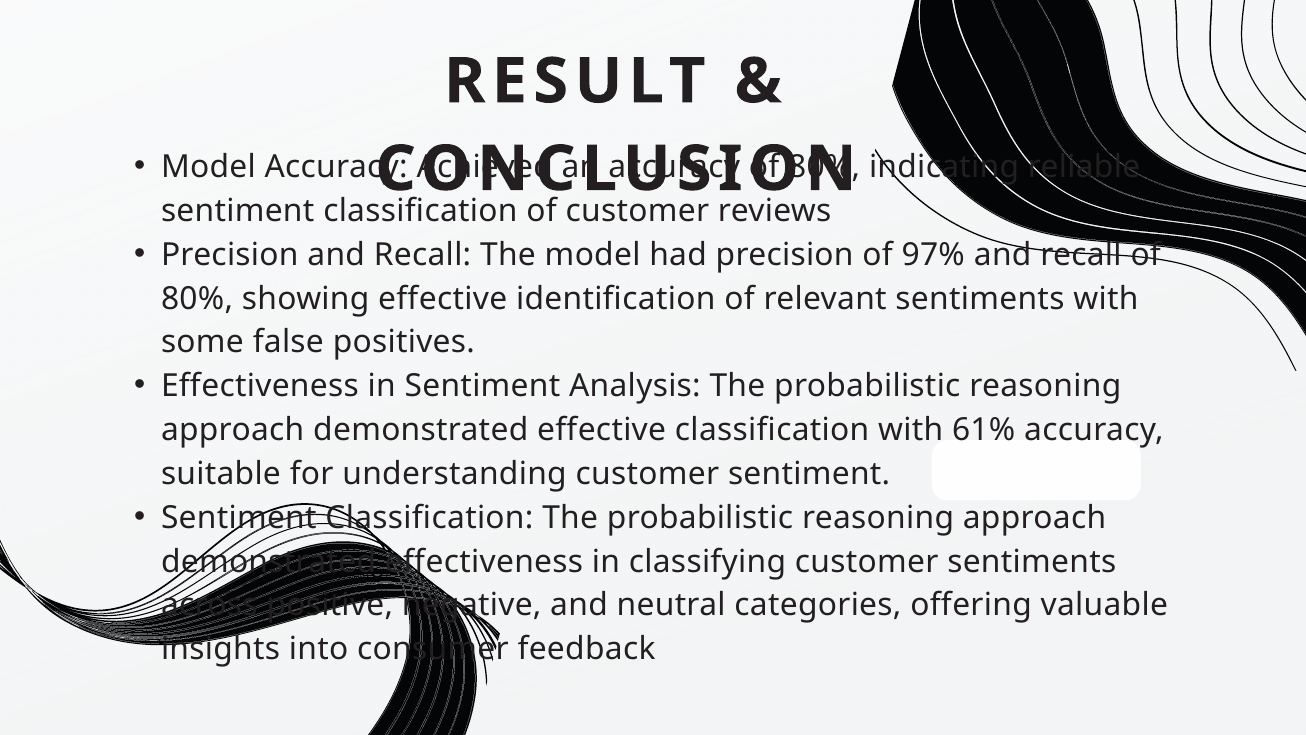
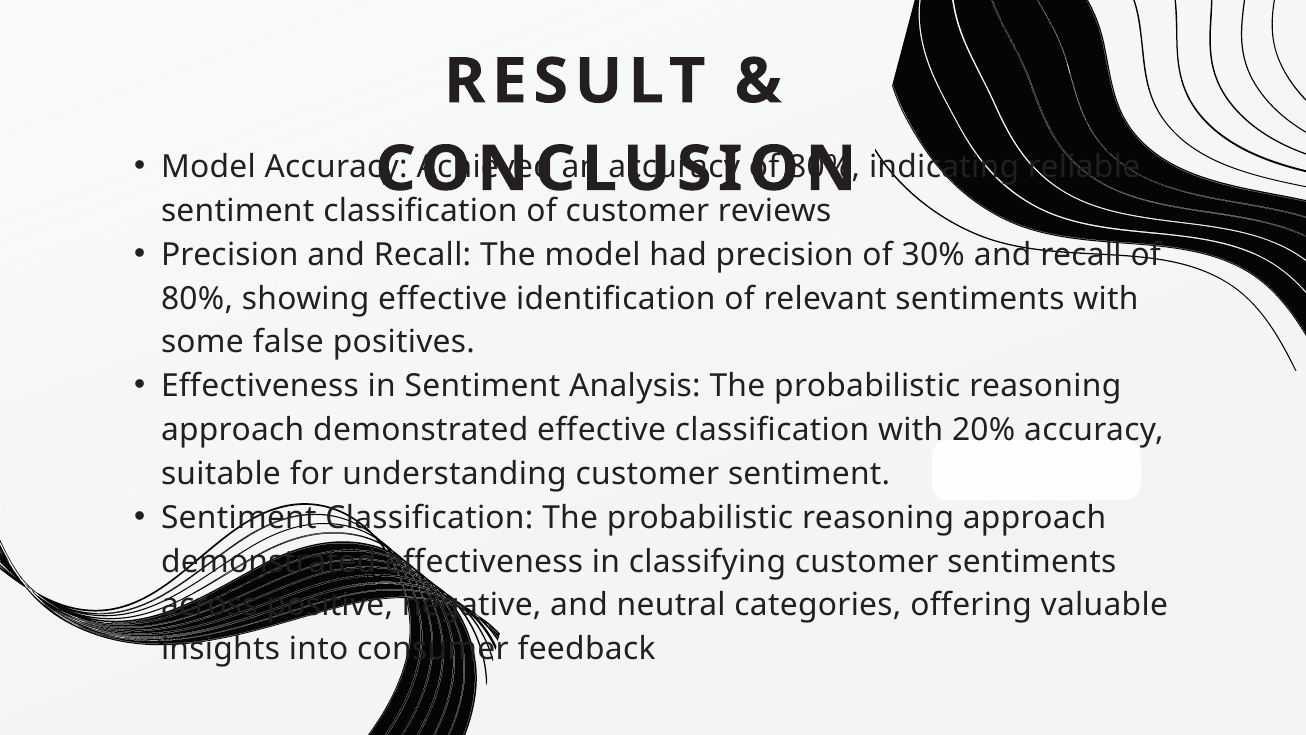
97%: 97% -> 30% (933, 255)
61%: 61% -> 20% (984, 430)
